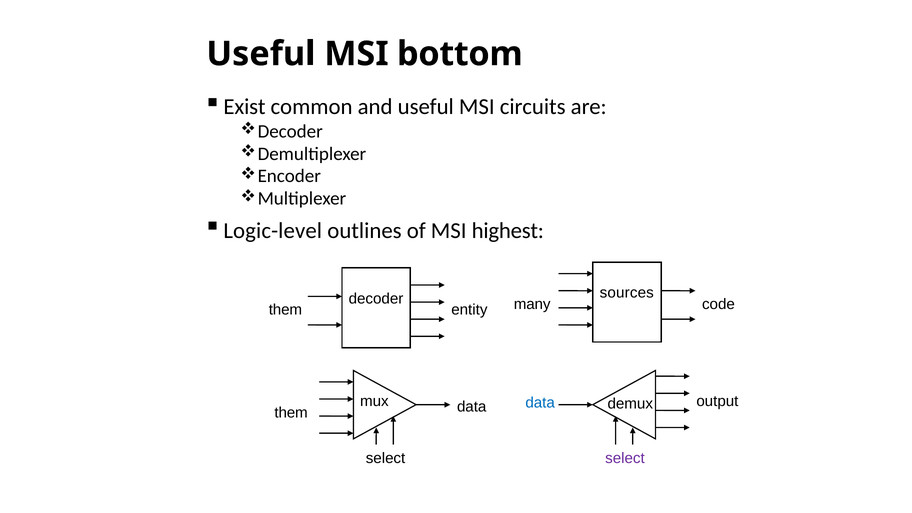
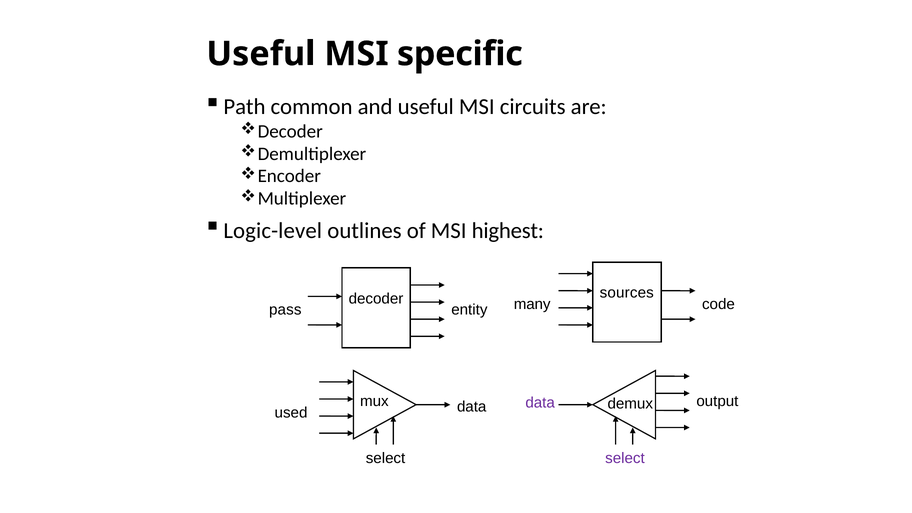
bottom: bottom -> specific (460, 54)
Exist: Exist -> Path (244, 107)
them: them -> pass (285, 310)
data colour: blue -> purple (540, 403)
them: them -> used (291, 413)
